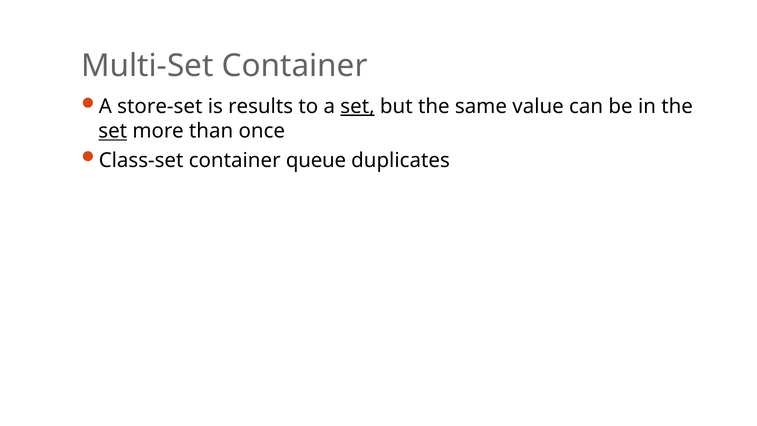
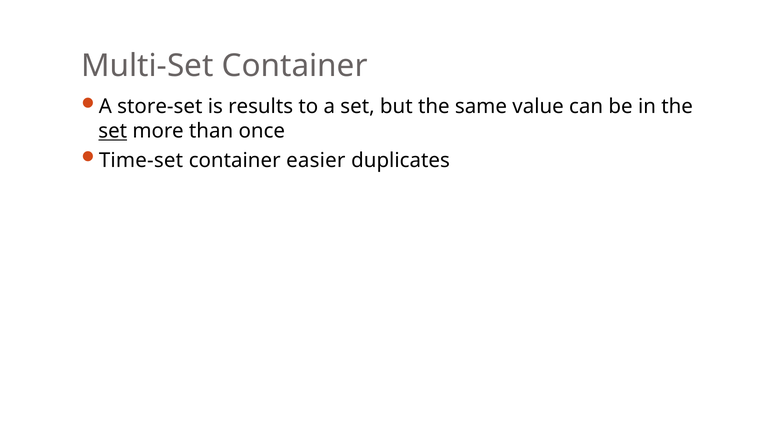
set underline: present -> none (358, 106)
Class-set: Class-set -> Time-set (141, 160)
queue: queue -> easier (316, 160)
